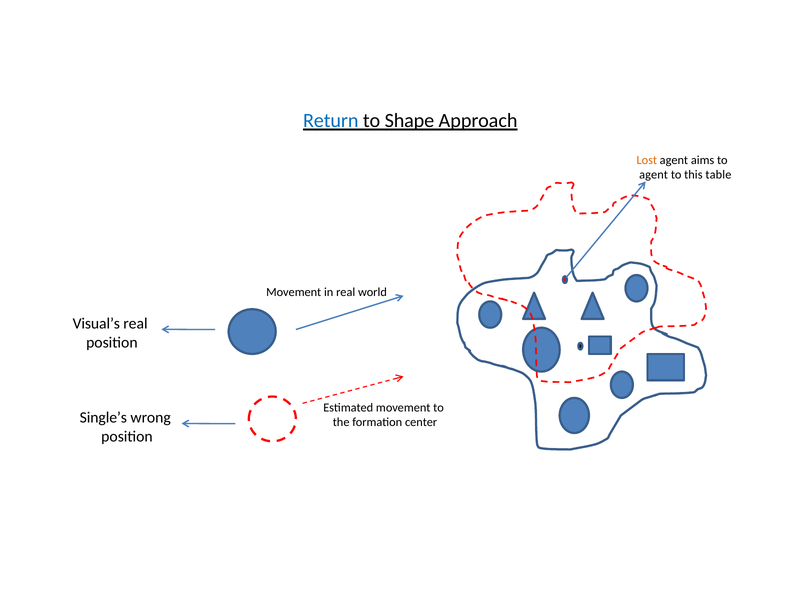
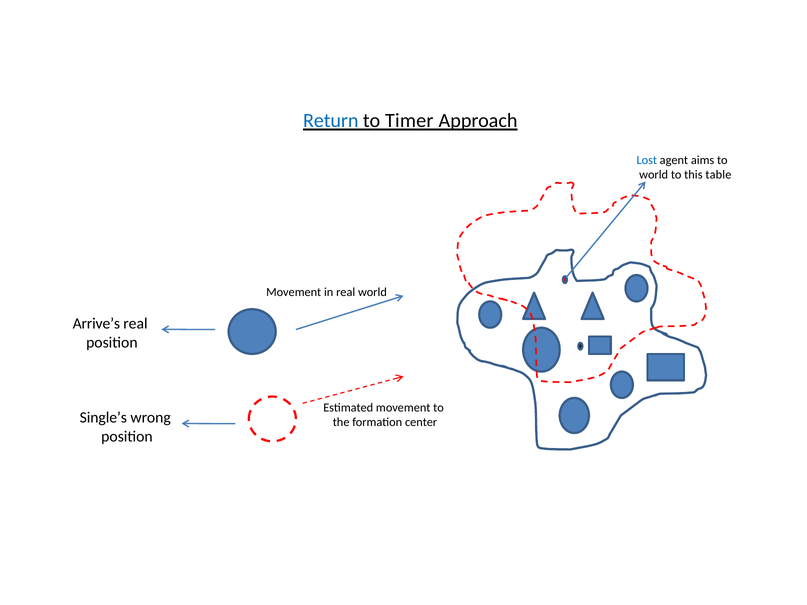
Shape: Shape -> Timer (409, 121)
Lost colour: orange -> blue (647, 160)
agent: agent -> world (654, 175)
Visual’s: Visual’s -> Arrive’s (96, 324)
